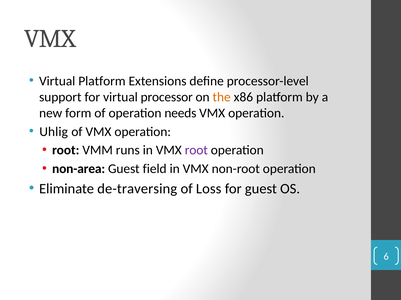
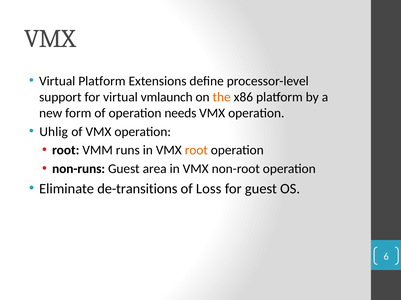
processor: processor -> vmlaunch (167, 97)
root colour: purple -> orange (196, 151)
non-area: non-area -> non-runs (79, 169)
field: field -> area (155, 169)
de-traversing: de-traversing -> de-transitions (137, 189)
